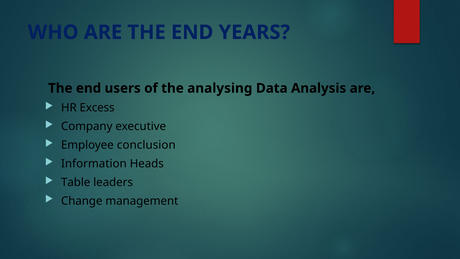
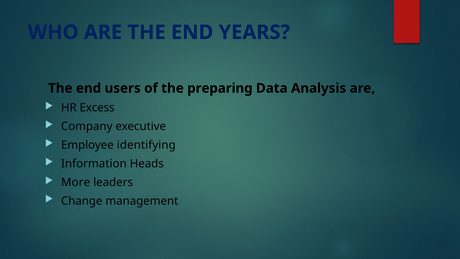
analysing: analysing -> preparing (220, 88)
conclusion: conclusion -> identifying (146, 145)
Table: Table -> More (76, 182)
